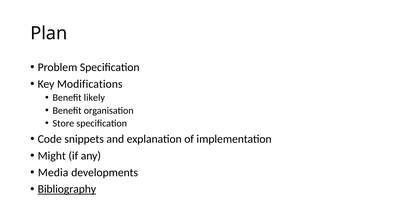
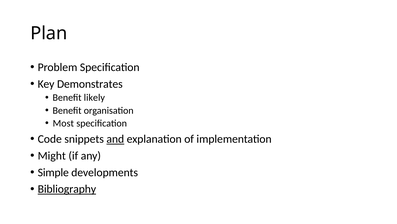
Modifications: Modifications -> Demonstrates (90, 84)
Store: Store -> Most (63, 123)
and underline: none -> present (115, 139)
Media: Media -> Simple (53, 172)
